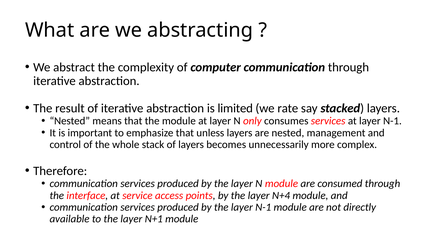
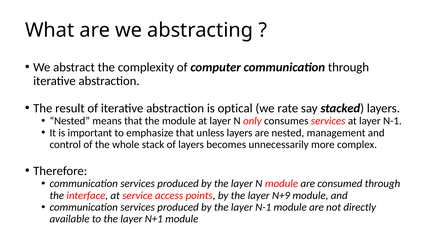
limited: limited -> optical (235, 108)
N+4: N+4 -> N+9 (281, 196)
